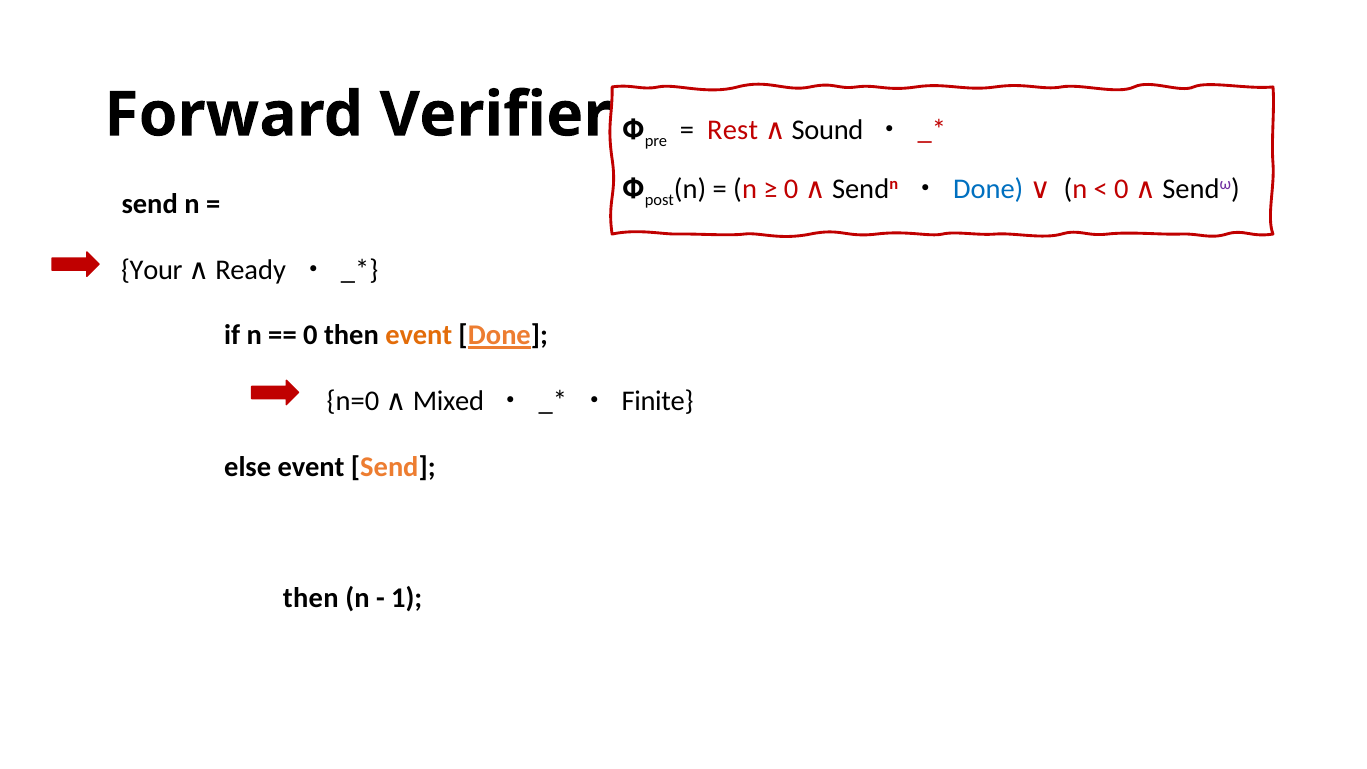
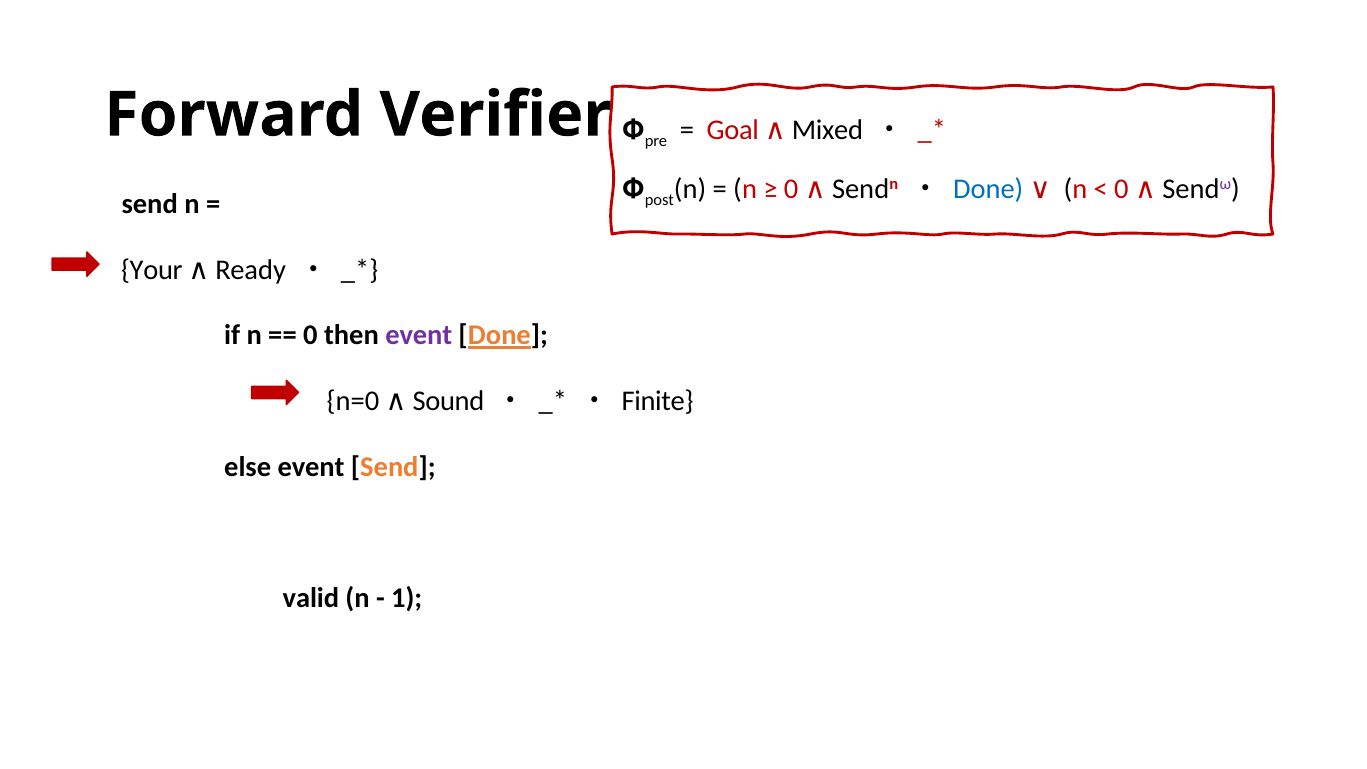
Rest: Rest -> Goal (733, 130)
Sound: Sound -> Mixed (827, 130)
event colour: orange -> purple (419, 336)
Mixed: Mixed -> Sound (448, 401)
then: then -> valid (311, 598)
